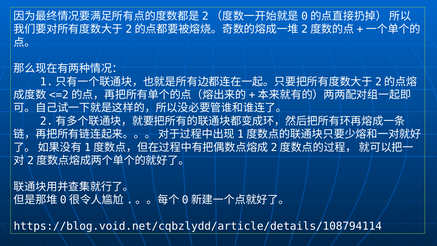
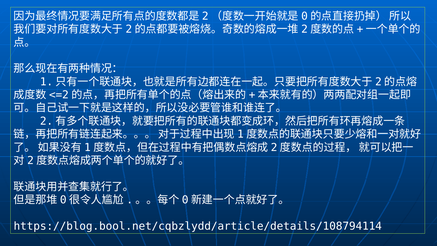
https://blog.void.net/cqbzlydd/article/details/108794114: https://blog.void.net/cqbzlydd/article/details/108794114 -> https://blog.bool.net/cqbzlydd/article/details/108794114 (198, 226)
